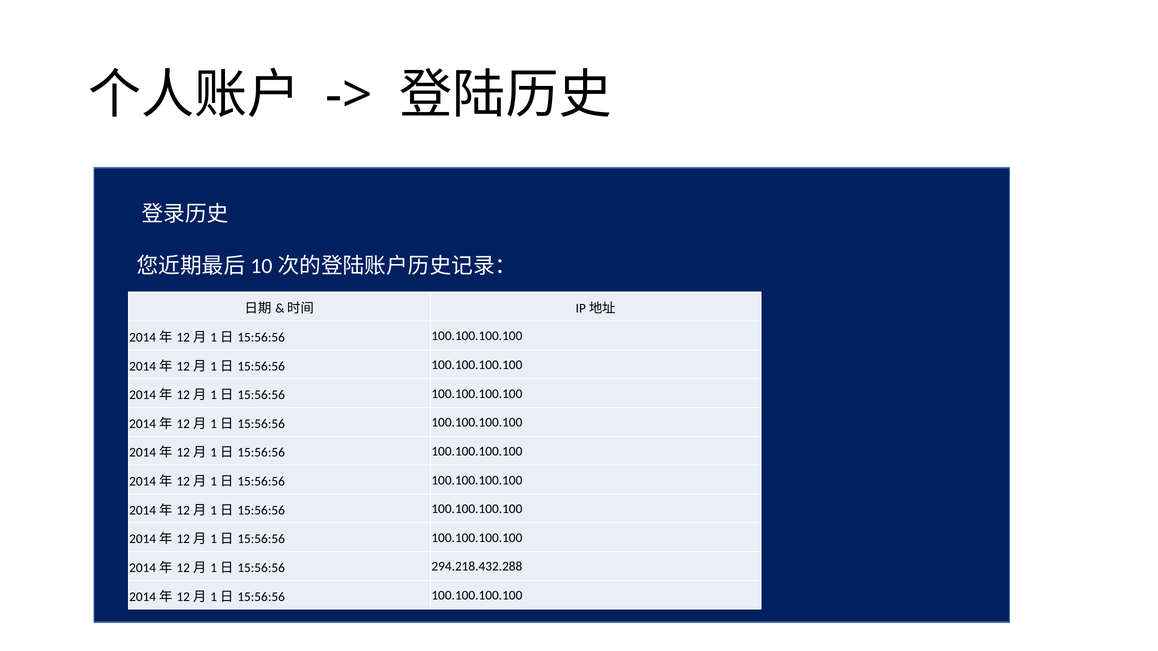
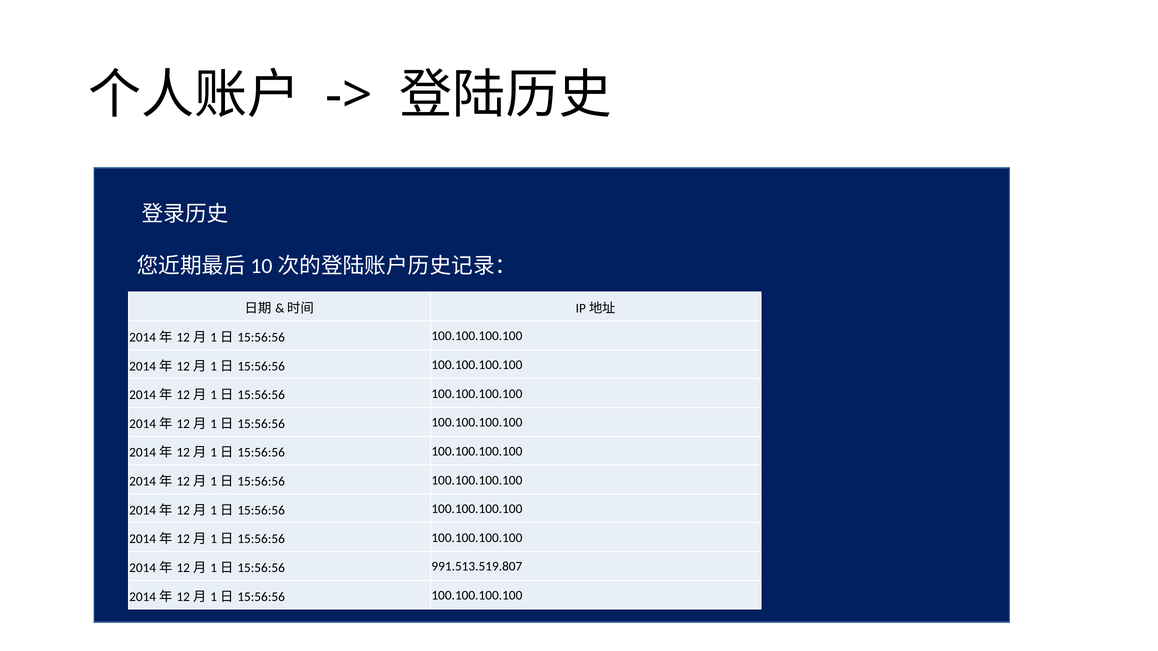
294.218.432.288: 294.218.432.288 -> 991.513.519.807 (477, 567)
